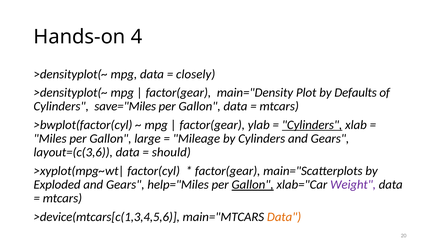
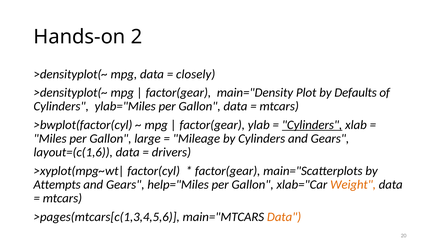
4: 4 -> 2 (136, 37)
save="Miles: save="Miles -> ylab="Miles (125, 107)
layout=(c(3,6: layout=(c(3,6 -> layout=(c(1,6 (73, 153)
should: should -> drivers (171, 153)
Exploded: Exploded -> Attempts (57, 185)
Gallon underline: present -> none (253, 185)
Weight colour: purple -> orange (353, 185)
>device(mtcars[c(1,3,4,5,6: >device(mtcars[c(1,3,4,5,6 -> >pages(mtcars[c(1,3,4,5,6 (107, 217)
